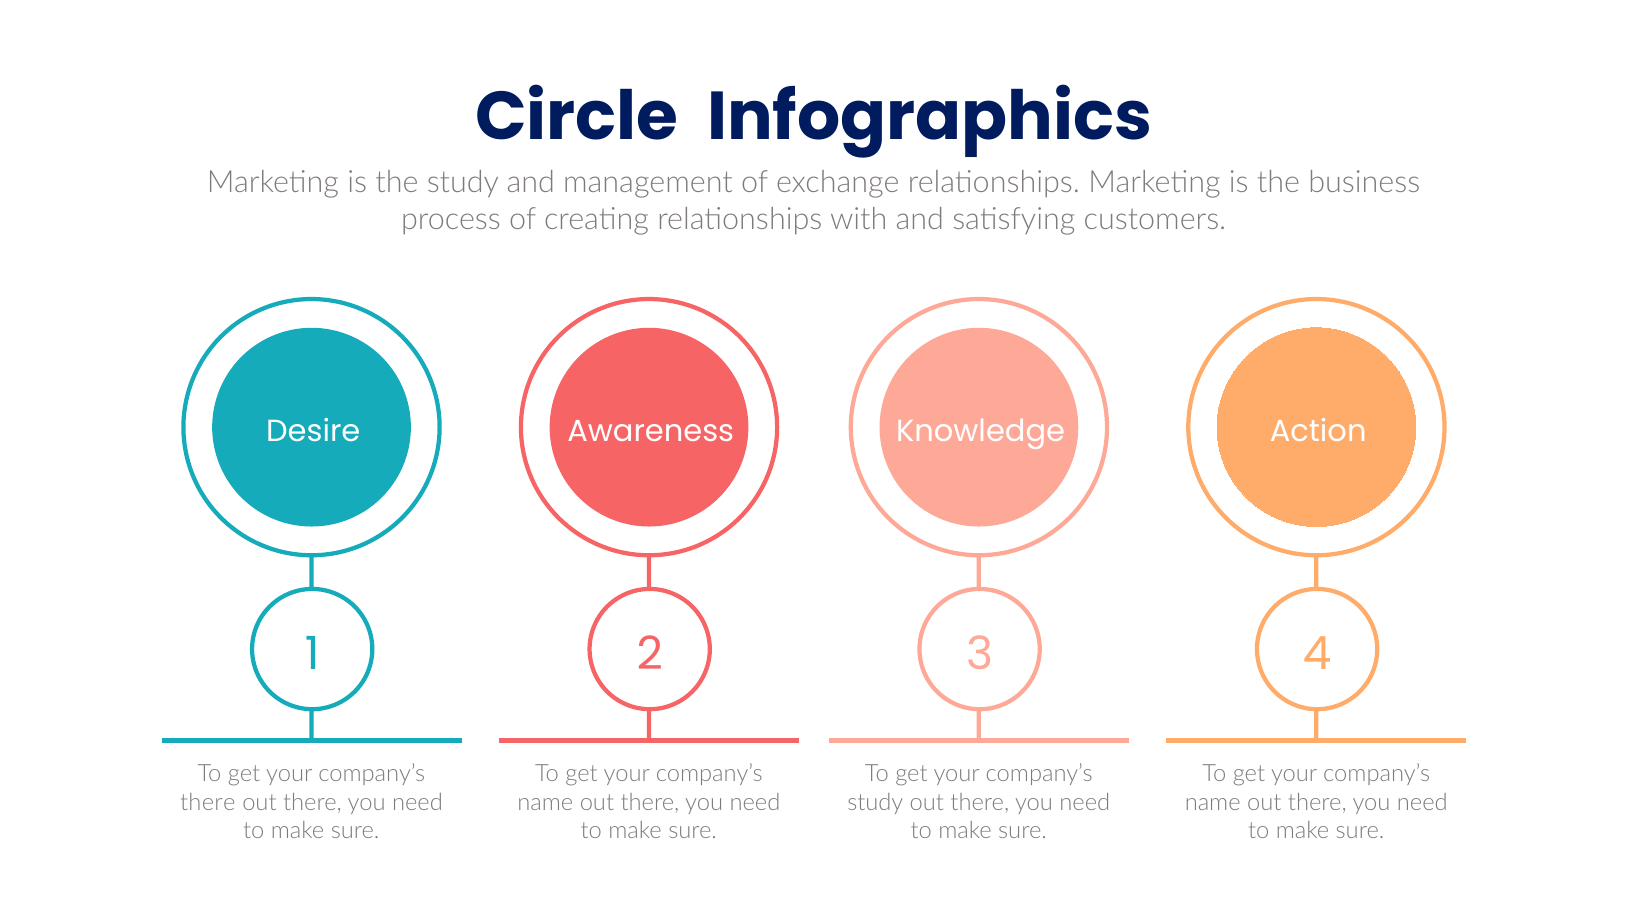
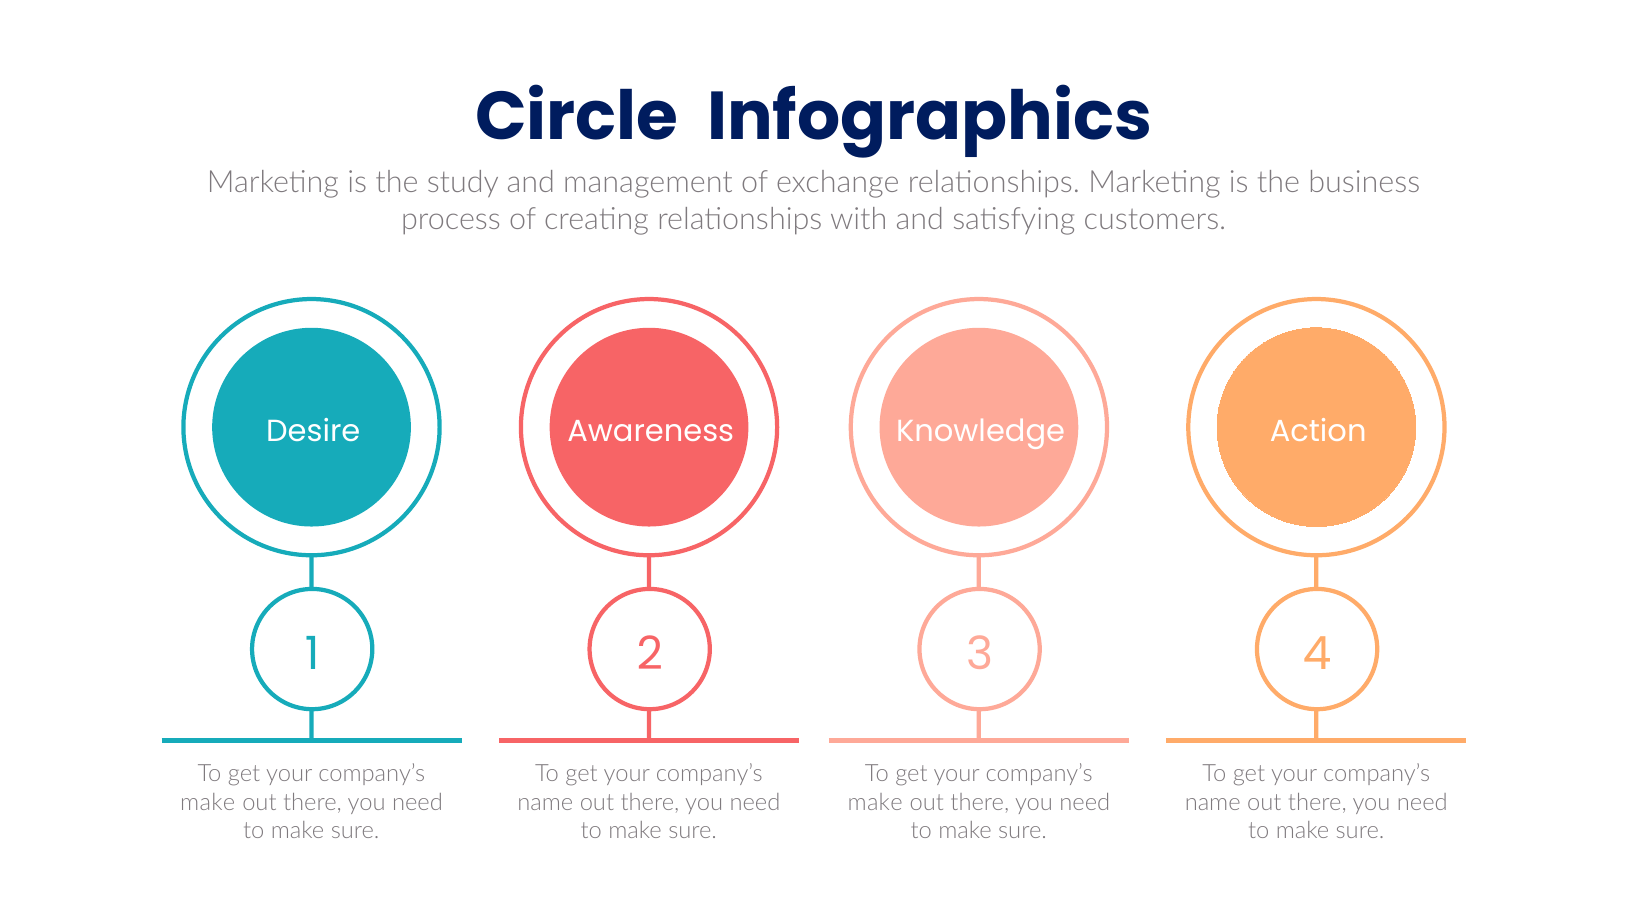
there: there -> make (208, 803)
study: study -> make (875, 803)
